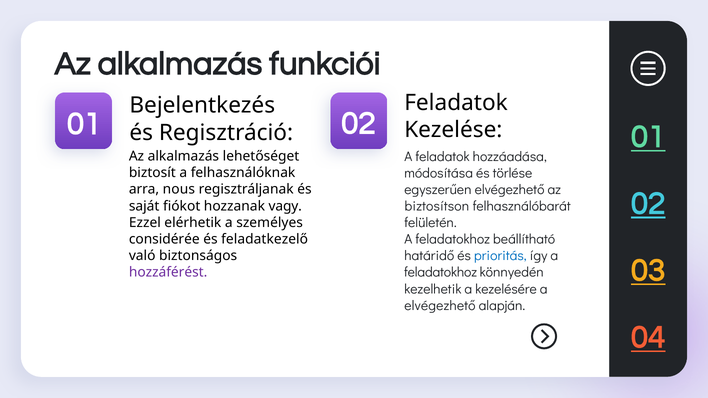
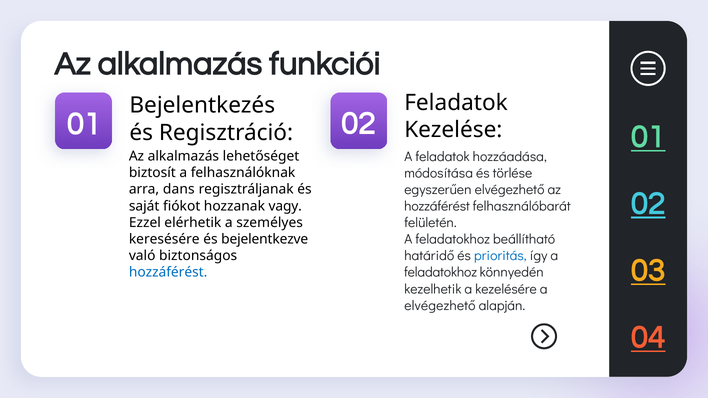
nous: nous -> dans (179, 190)
biztosítson: biztosítson -> hozzáférést (437, 207)
considérée: considérée -> keresésére (164, 239)
feladatkezelő: feladatkezelő -> bejelentkezve (265, 239)
hozzáférést colour: purple -> blue (168, 272)
